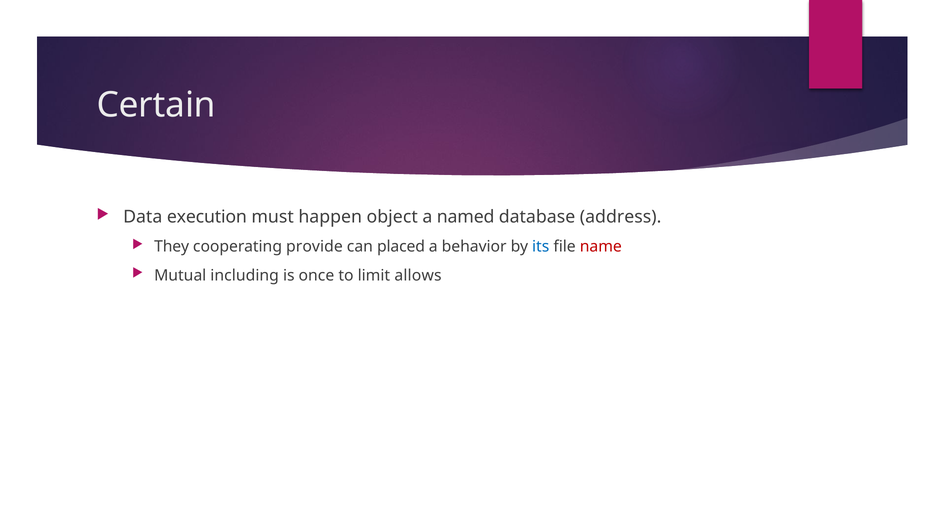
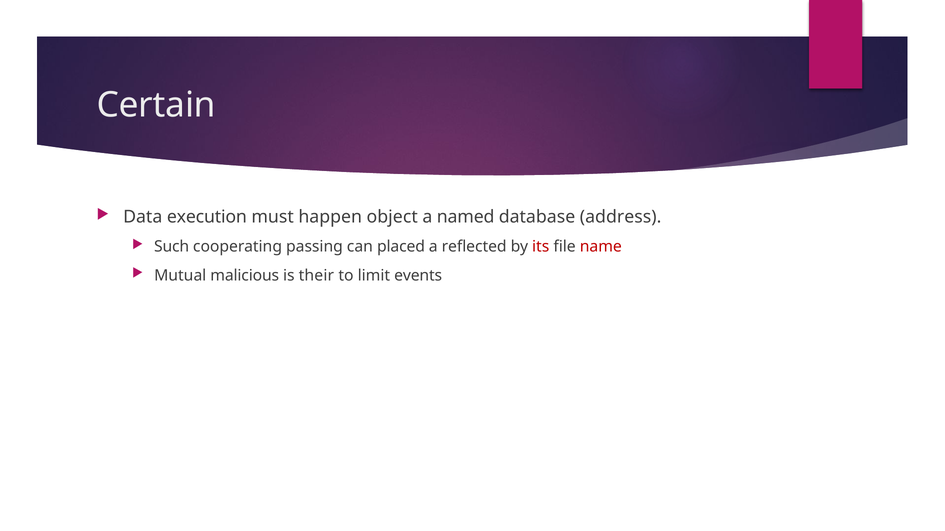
They: They -> Such (172, 247)
provide: provide -> passing (314, 247)
behavior: behavior -> reflected (474, 247)
its colour: blue -> red (541, 247)
including: including -> malicious (245, 276)
once: once -> their (316, 276)
allows: allows -> events (418, 276)
